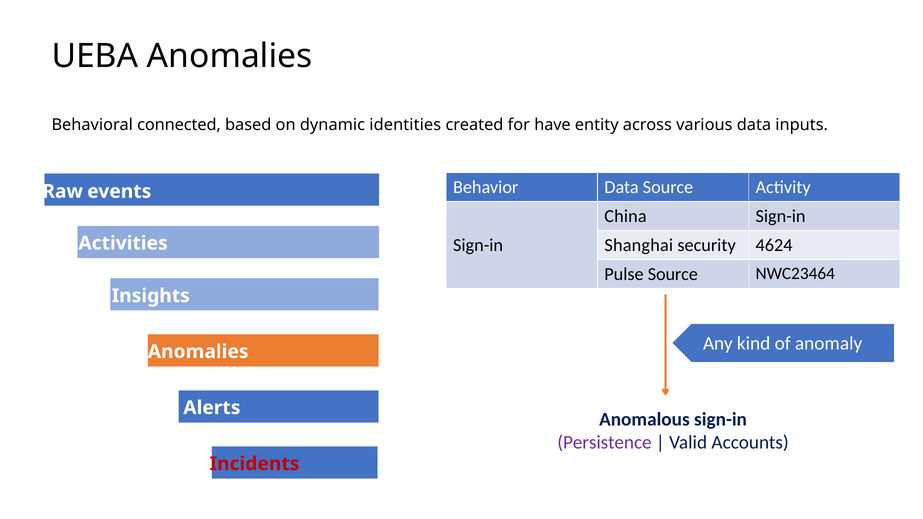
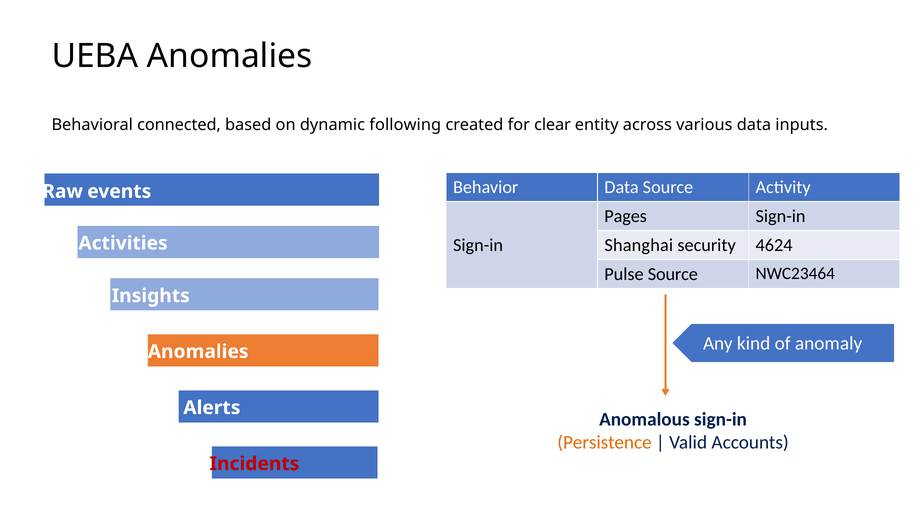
identities: identities -> following (405, 125)
have: have -> clear (553, 125)
China: China -> Pages (626, 216)
Persistence colour: purple -> orange (604, 443)
